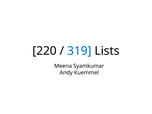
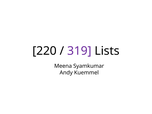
319 colour: blue -> purple (79, 51)
